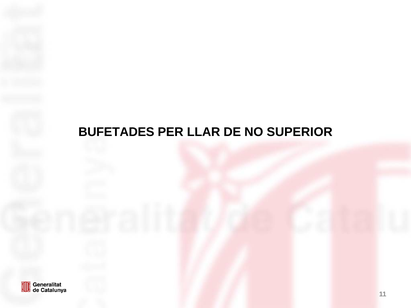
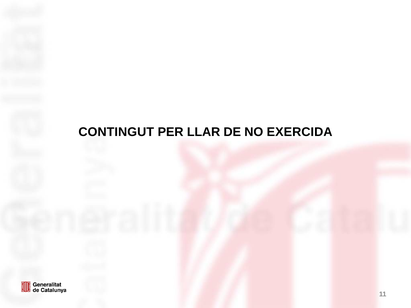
BUFETADES: BUFETADES -> CONTINGUT (116, 132)
SUPERIOR: SUPERIOR -> EXERCIDA (300, 132)
